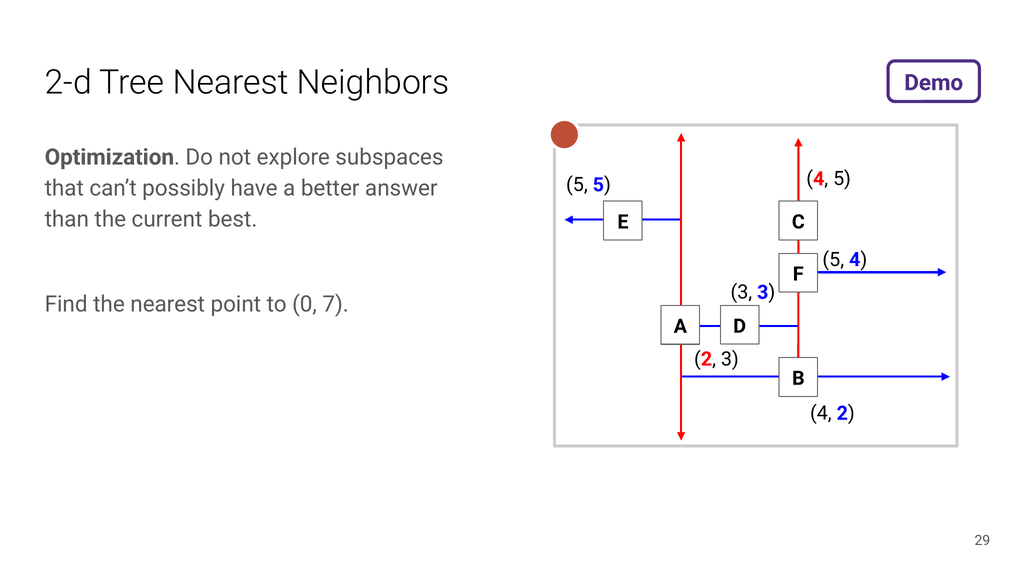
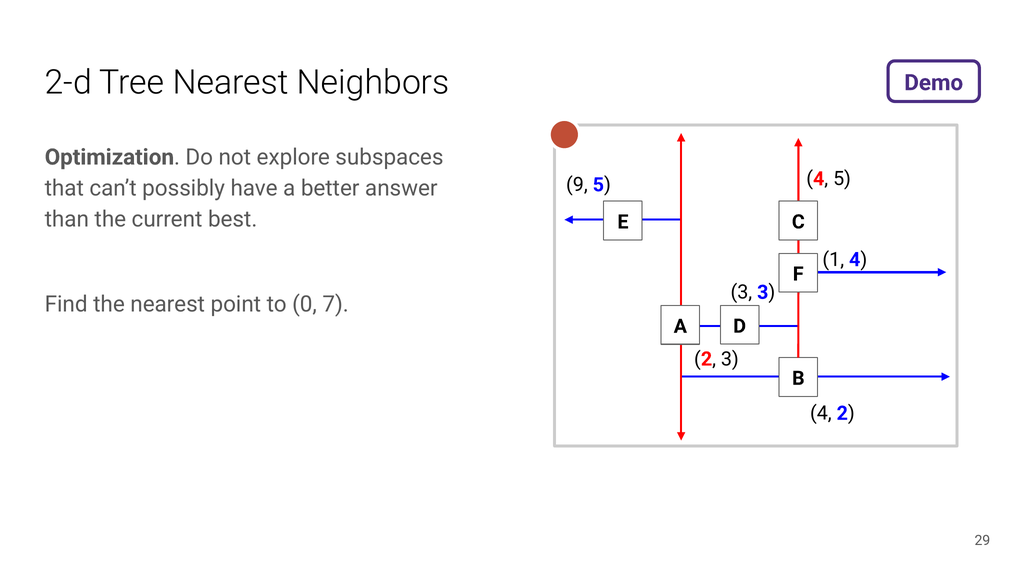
5: 5 -> 9 (577, 185)
5: 5 -> 1 (833, 259)
